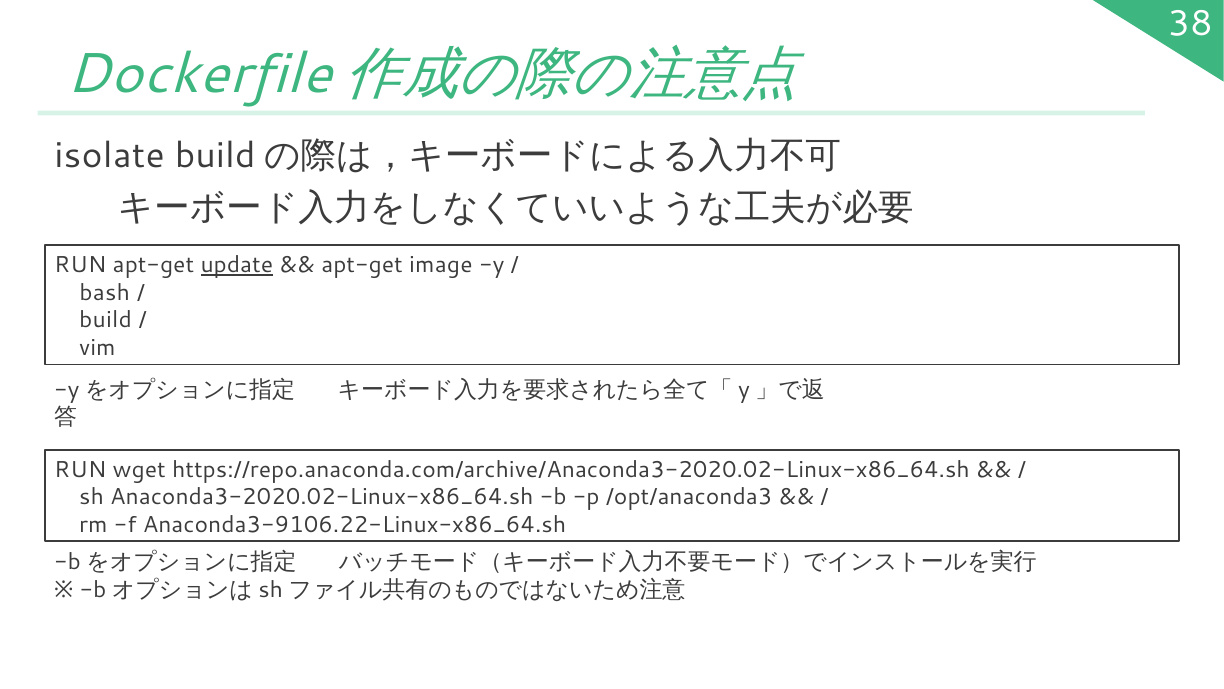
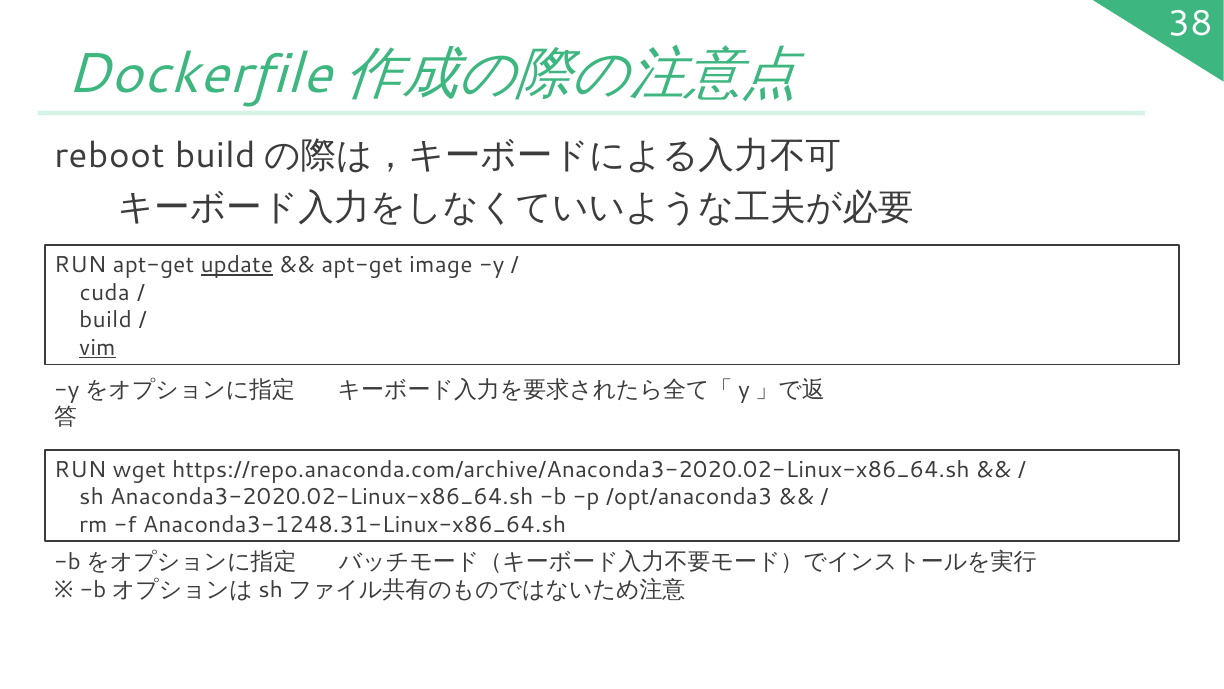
isolate: isolate -> reboot (110, 156)
bash: bash -> cuda (105, 293)
vim underline: none -> present (97, 348)
Anaconda3-9106.22-Linux-x86_64.sh: Anaconda3-9106.22-Linux-x86_64.sh -> Anaconda3-1248.31-Linux-x86_64.sh (354, 524)
